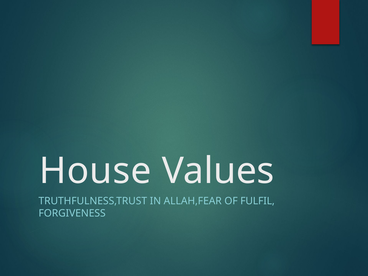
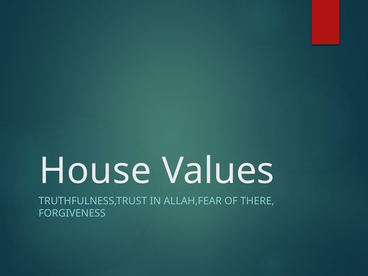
FULFIL: FULFIL -> THERE (257, 201)
